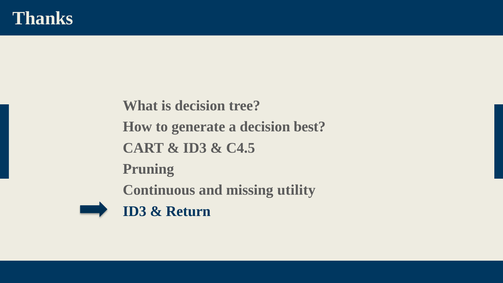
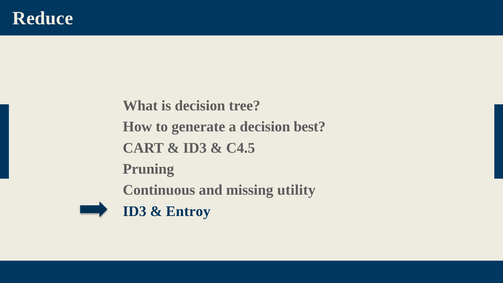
Thanks: Thanks -> Reduce (43, 18)
Return: Return -> Entroy (188, 211)
